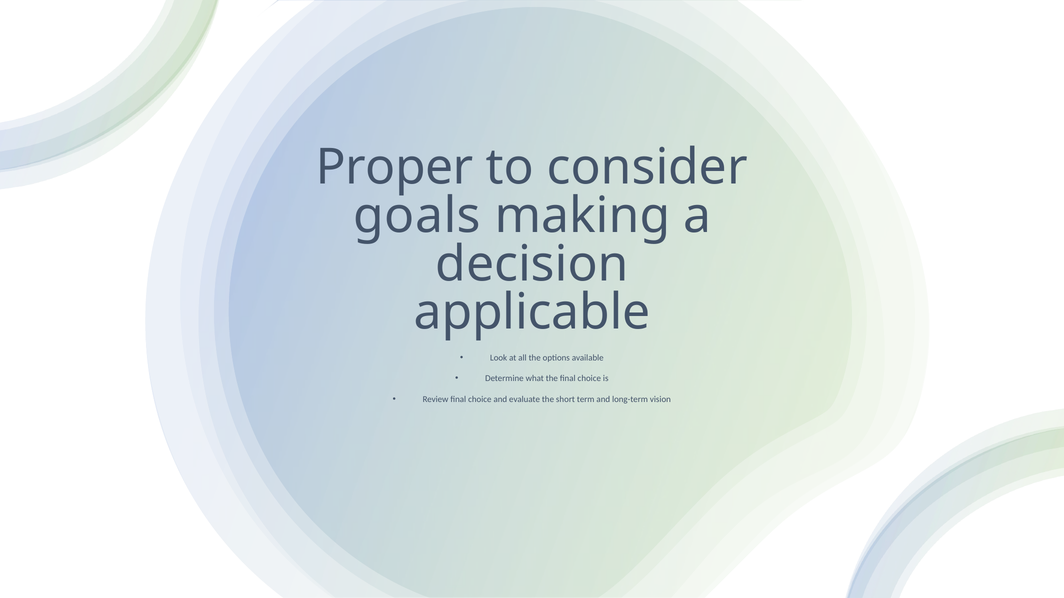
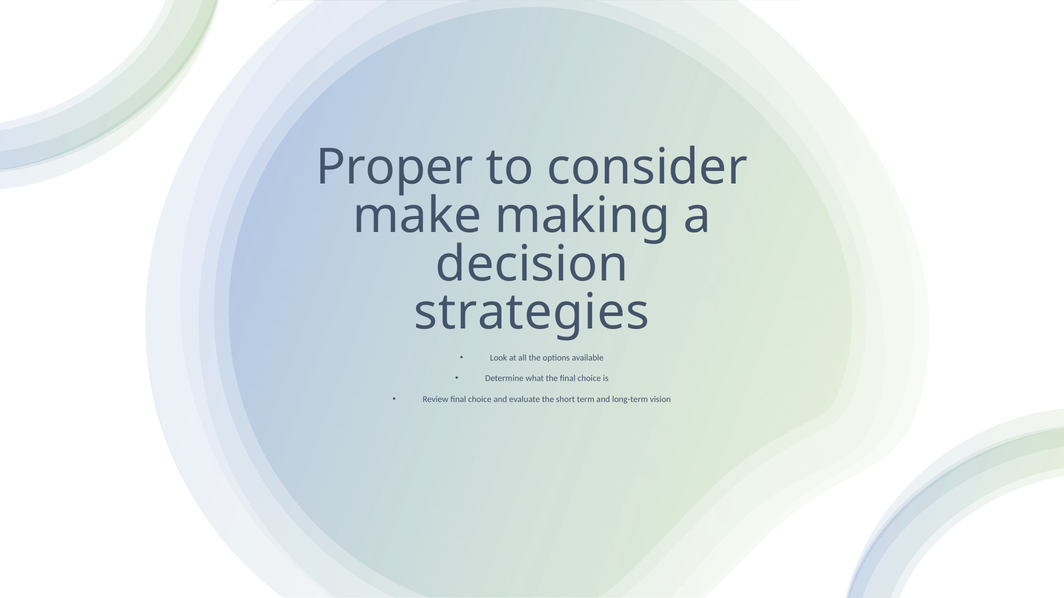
goals: goals -> make (417, 216)
applicable: applicable -> strategies (532, 313)
